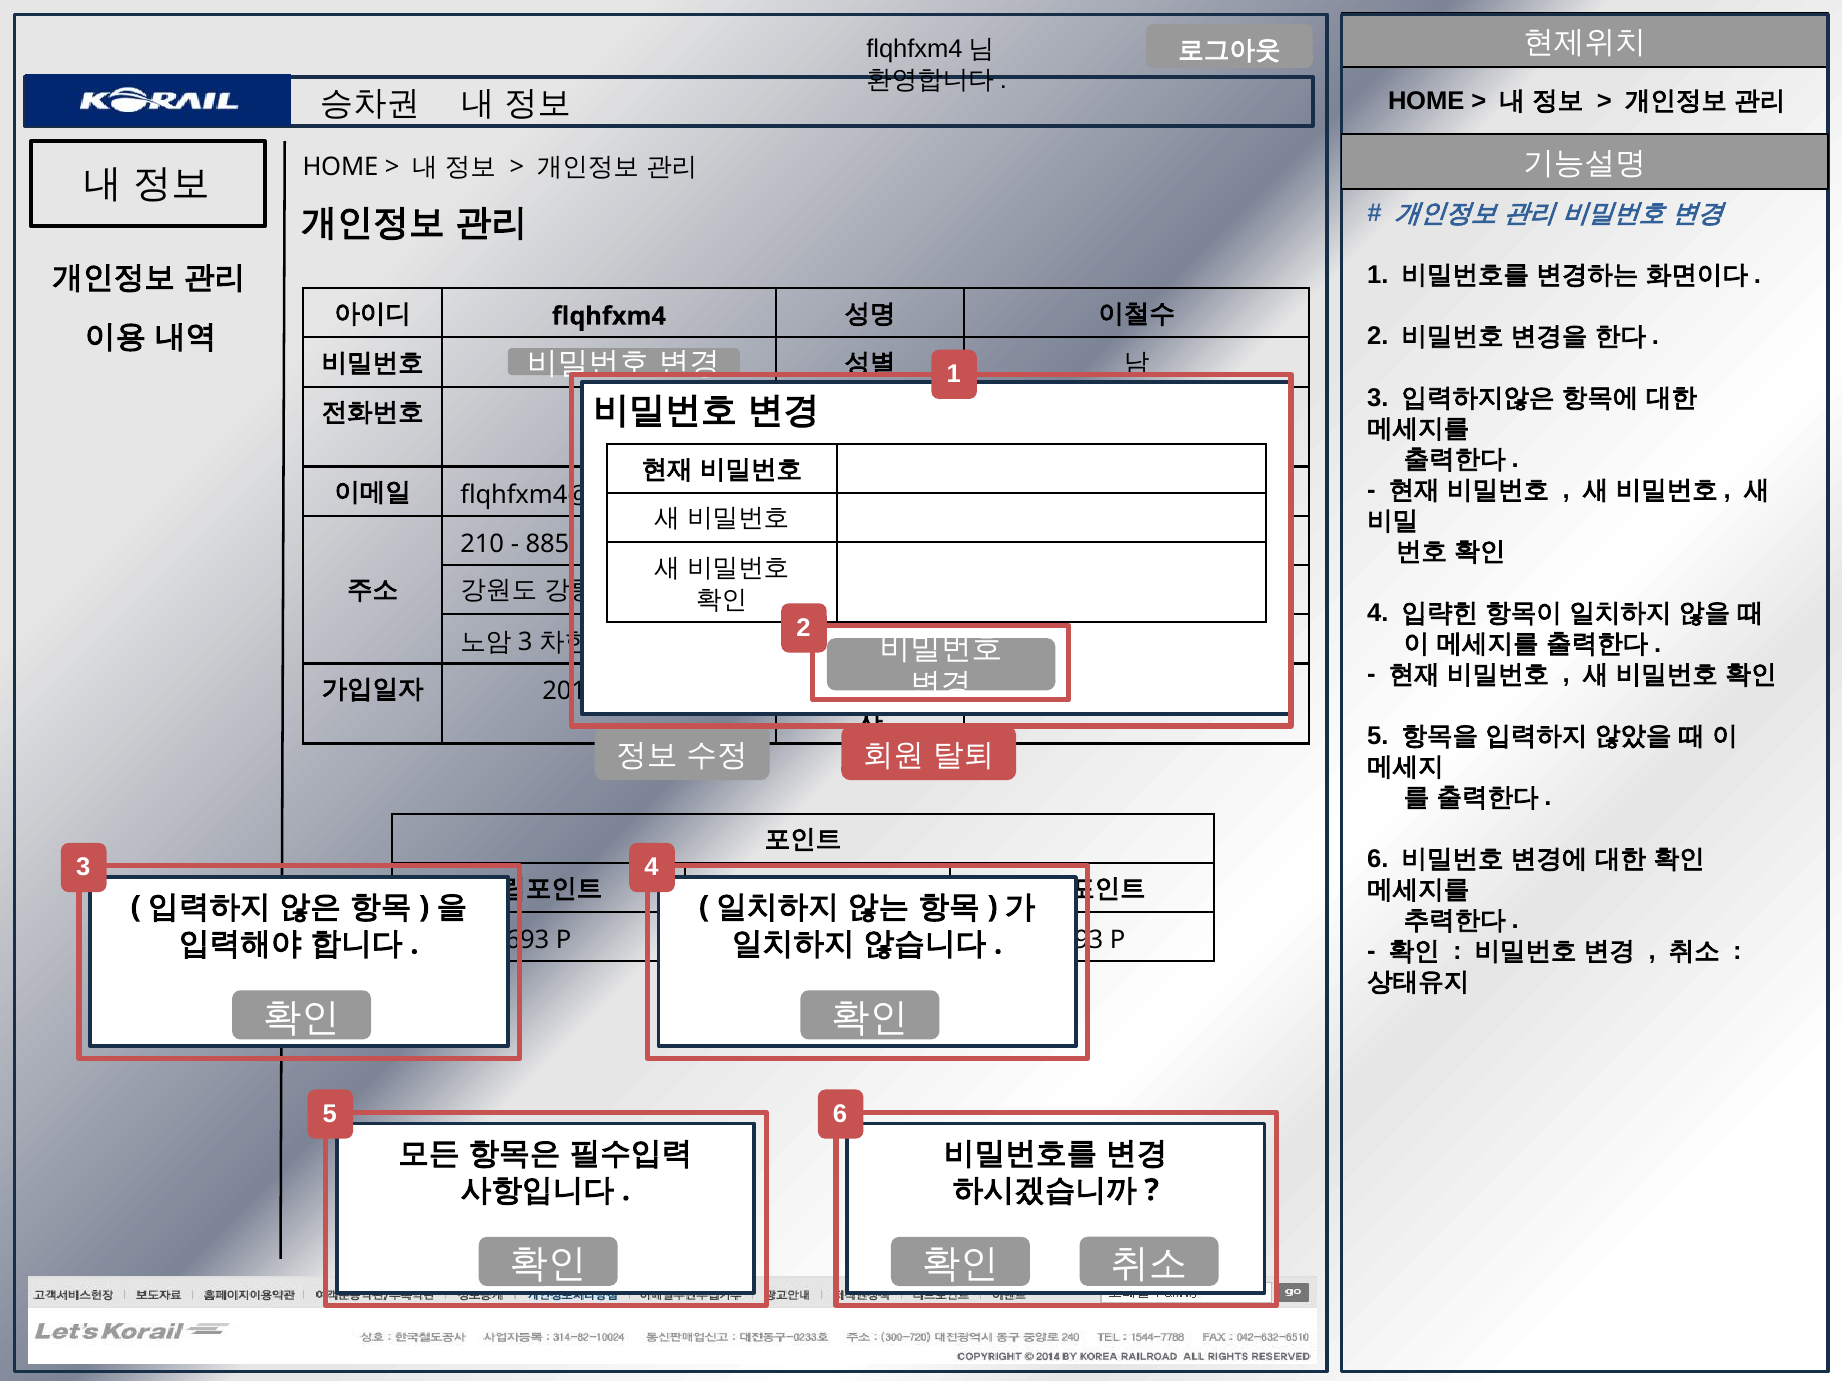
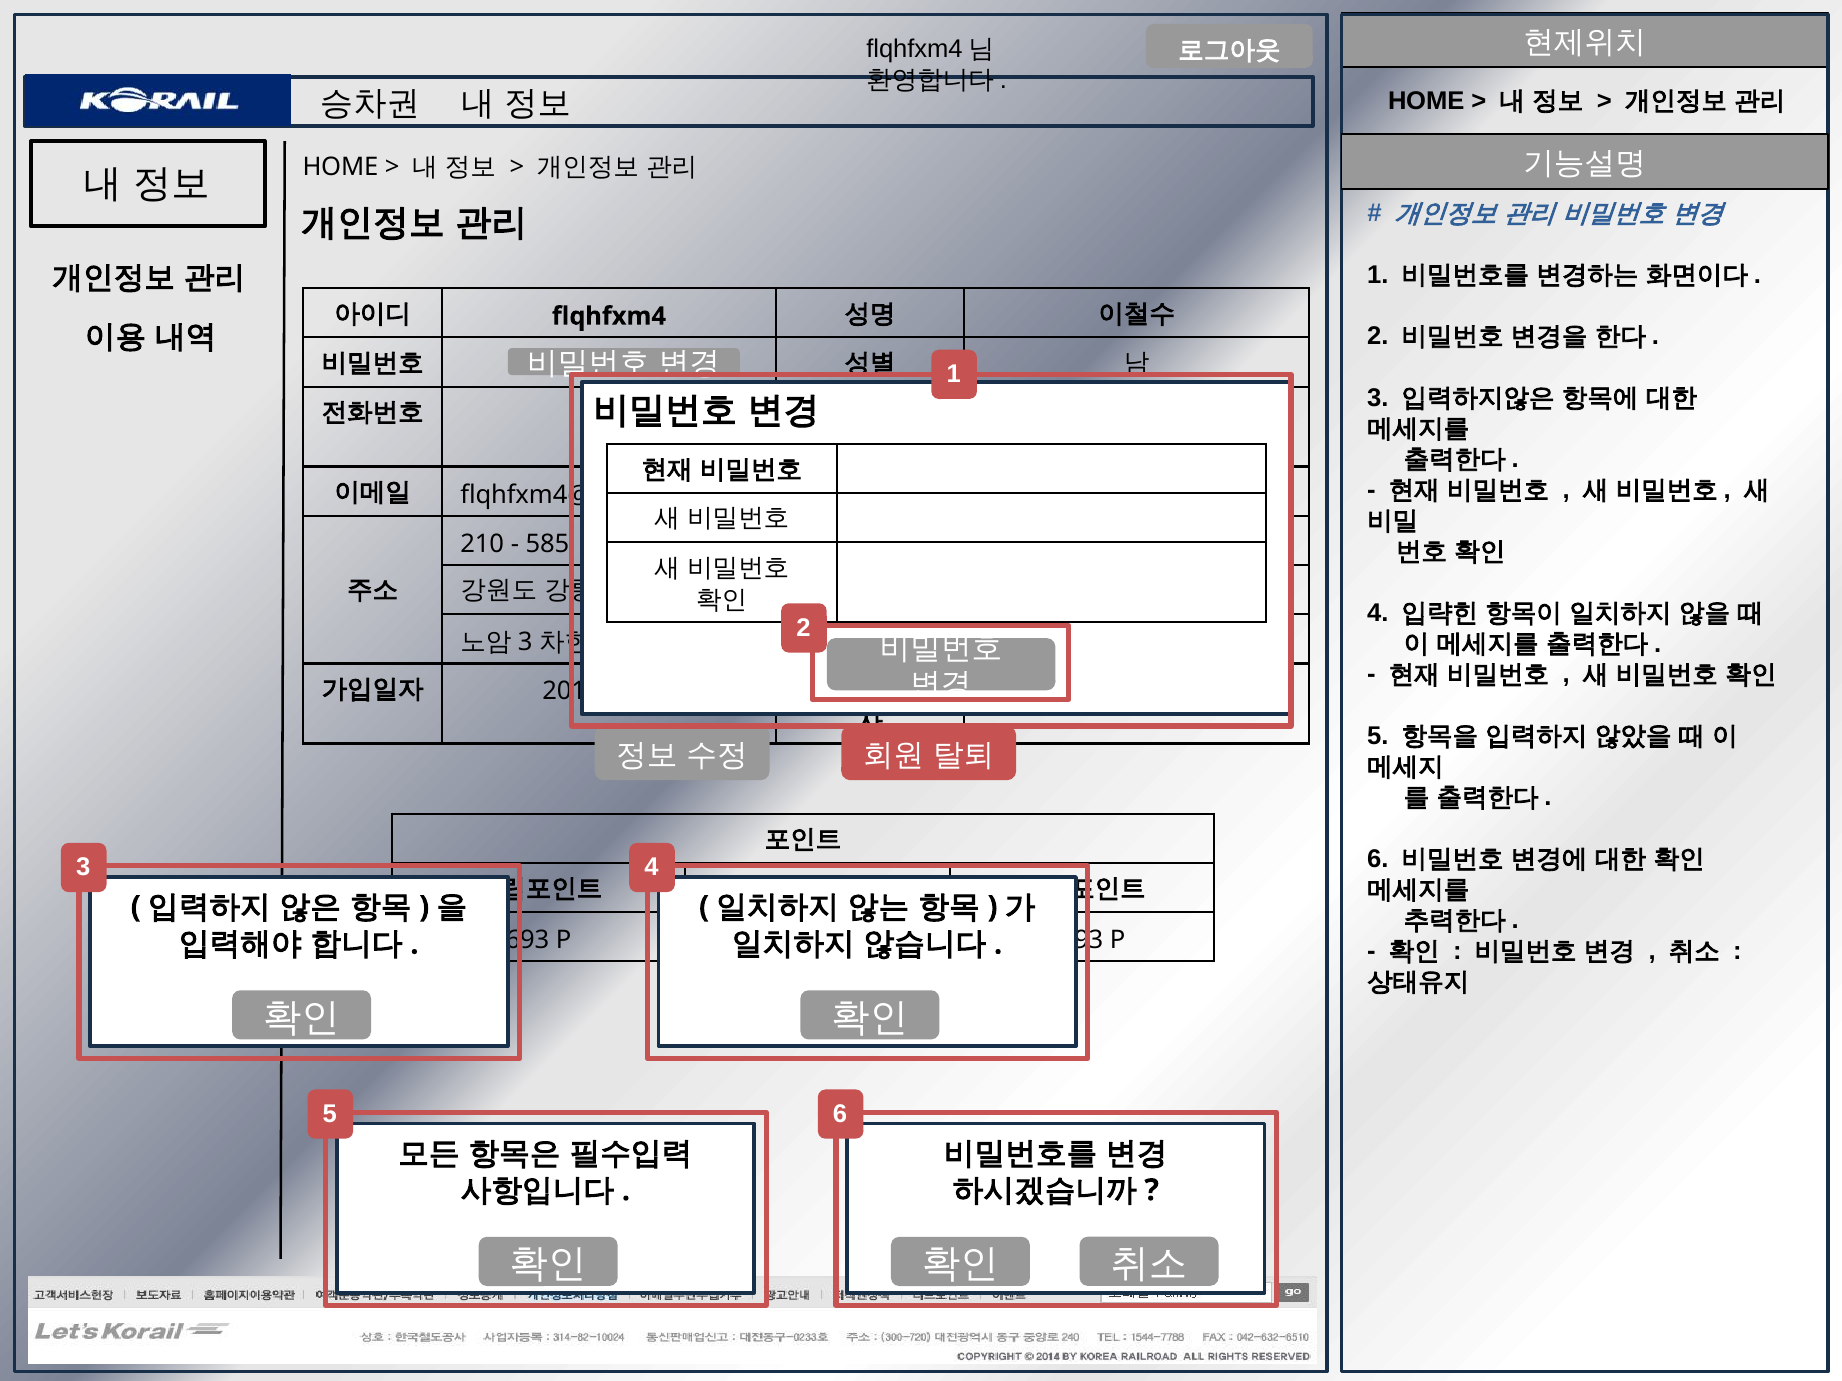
885: 885 -> 585 (547, 544)
